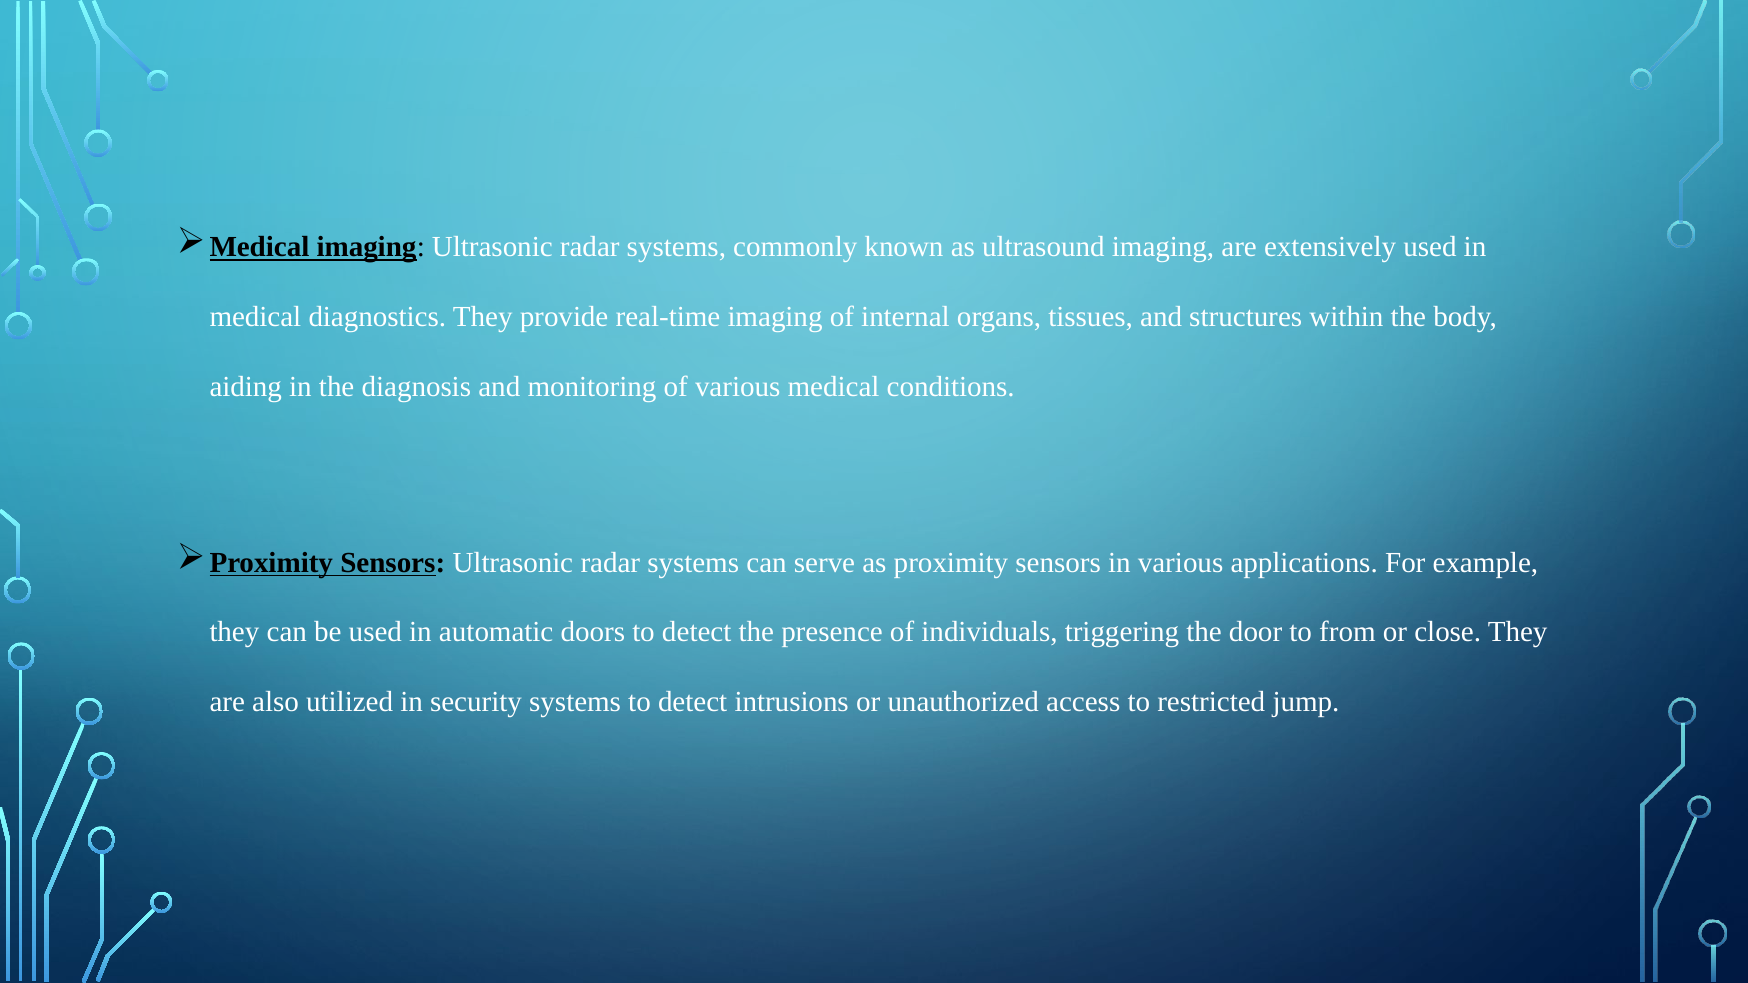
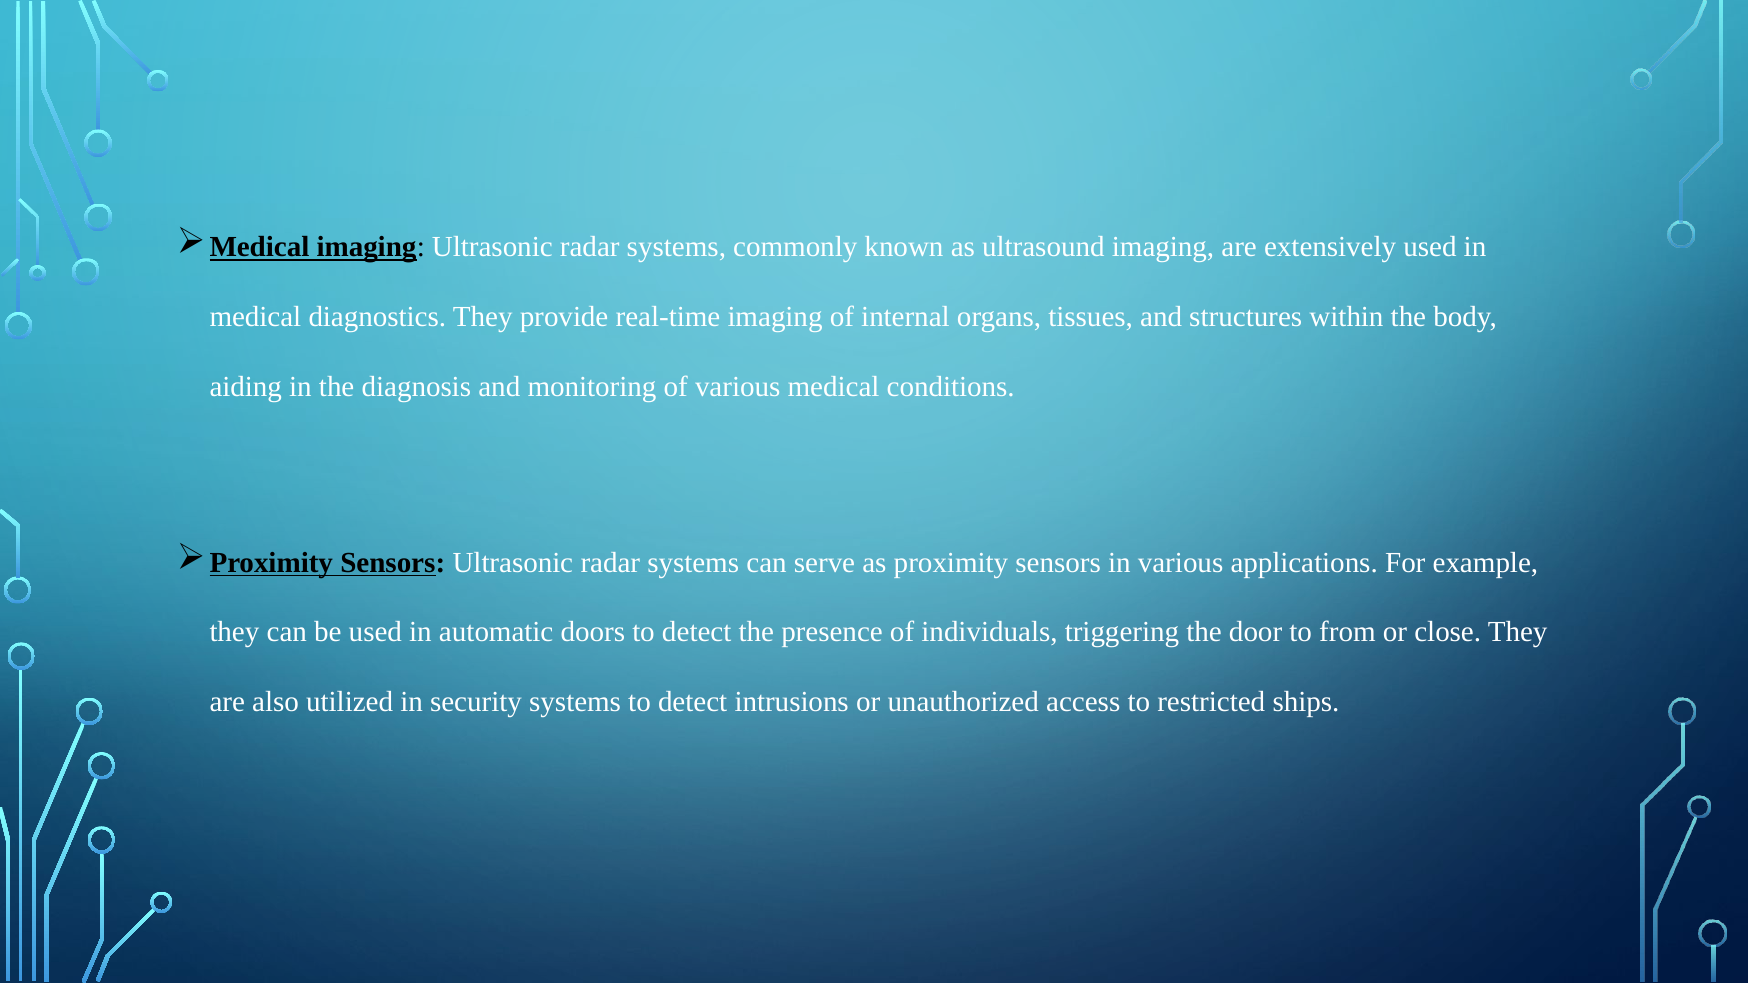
jump: jump -> ships (1306, 702)
